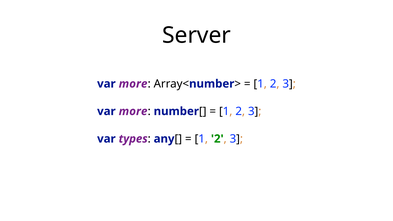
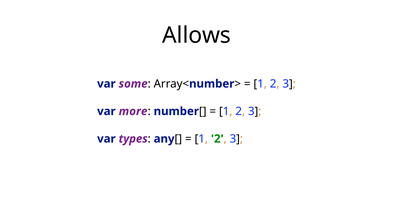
Server: Server -> Allows (197, 35)
more: more -> some (133, 84)
